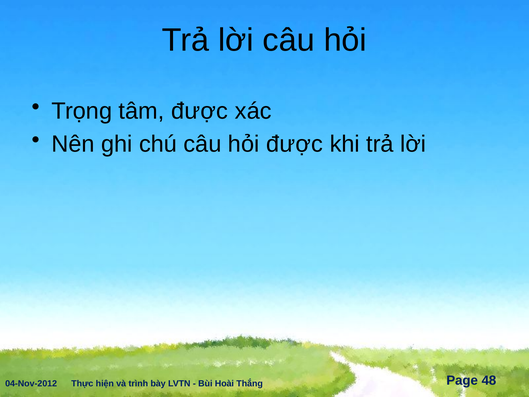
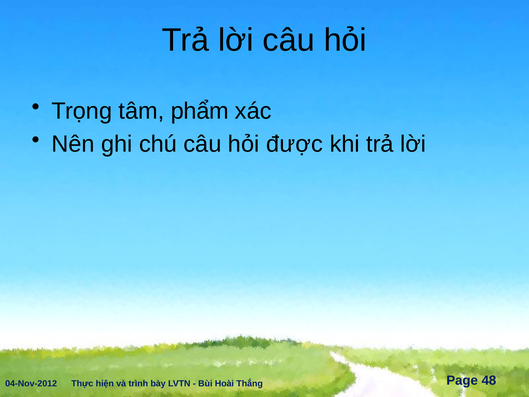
tâm được: được -> phẩm (200, 111)
